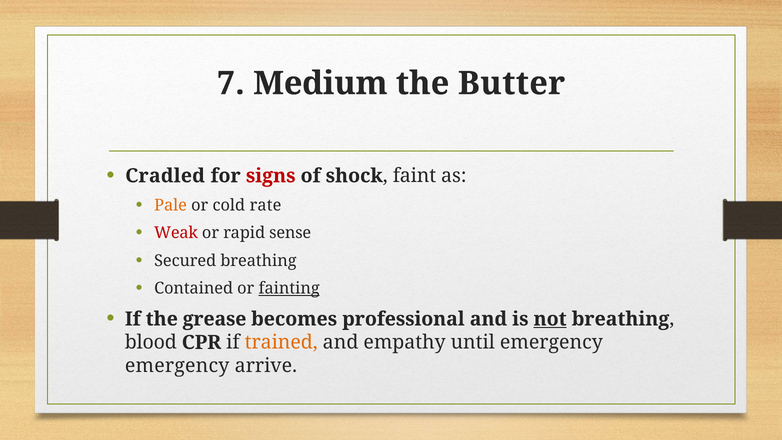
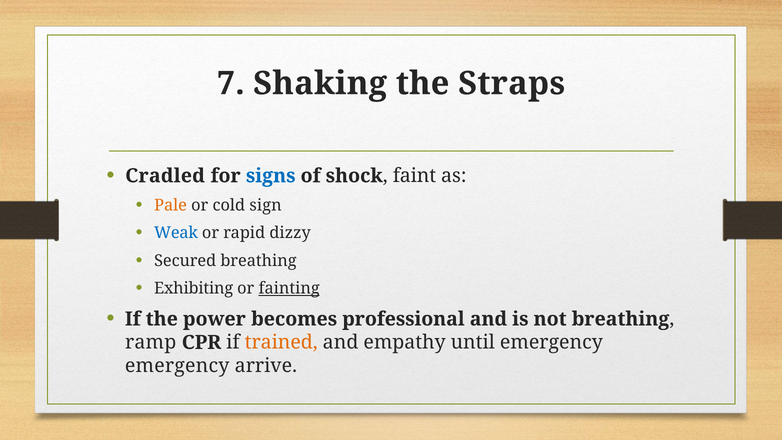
Medium: Medium -> Shaking (320, 83)
Butter: Butter -> Straps (512, 83)
signs colour: red -> blue (271, 176)
rate: rate -> sign (266, 205)
Weak colour: red -> blue (176, 233)
sense: sense -> dizzy (290, 233)
Contained: Contained -> Exhibiting (194, 288)
grease: grease -> power (214, 319)
not underline: present -> none (550, 319)
blood: blood -> ramp (151, 342)
